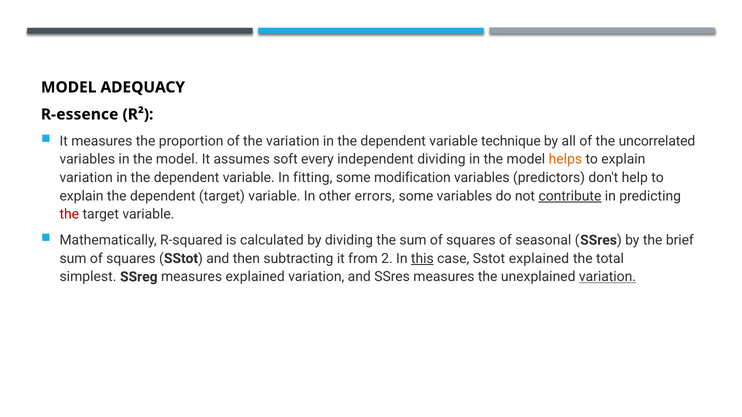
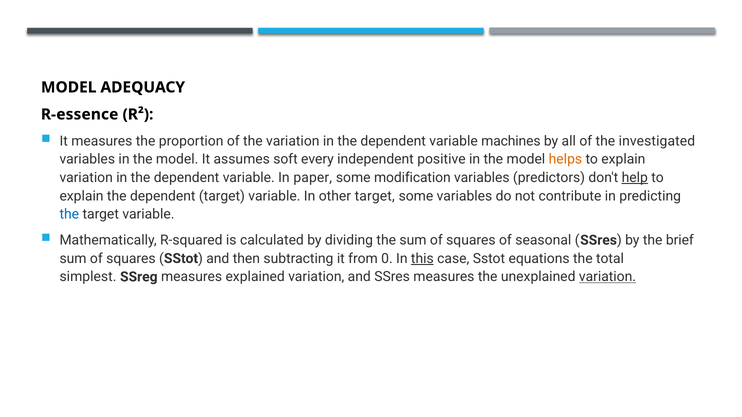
technique: technique -> machines (511, 141)
uncorrelated: uncorrelated -> investigated (657, 141)
independent dividing: dividing -> positive (441, 159)
fitting: fitting -> paper (313, 178)
help underline: none -> present (635, 178)
other errors: errors -> target (375, 196)
contribute underline: present -> none (570, 196)
the colour: red -> blue (69, 215)
2: 2 -> 0 (387, 259)
Sstot explained: explained -> equations (539, 259)
